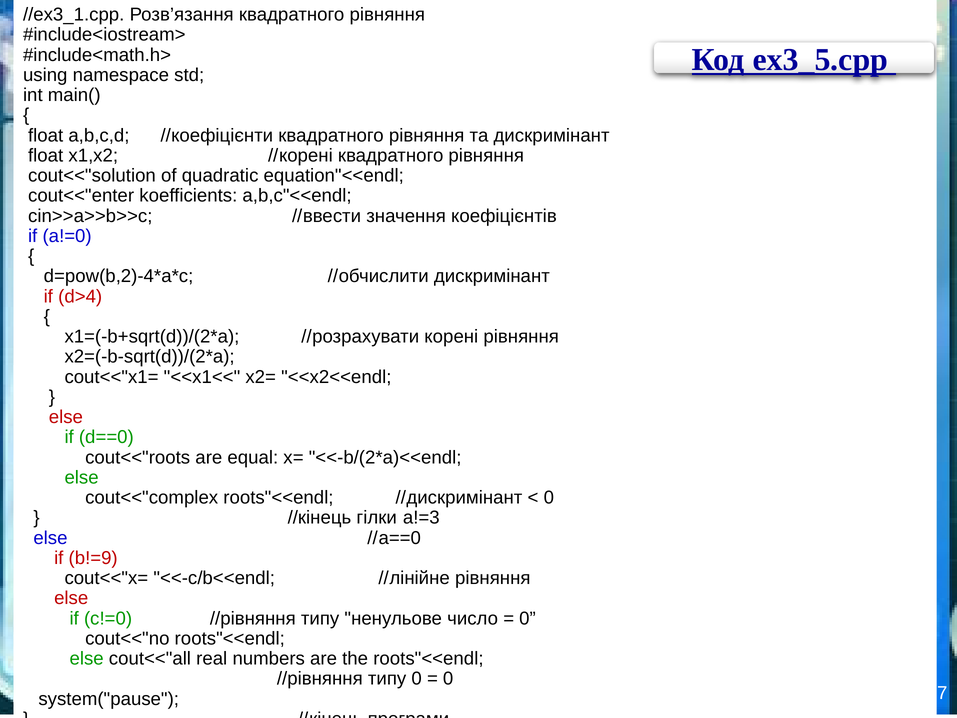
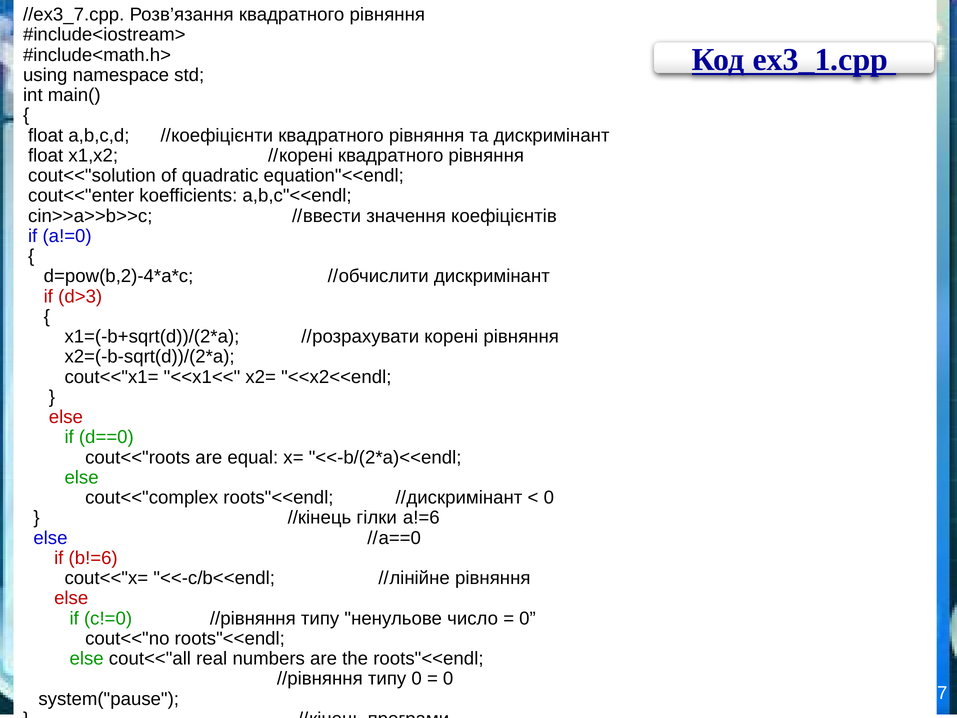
//ex3_1.cpp: //ex3_1.cpp -> //ex3_7.cpp (74, 15)
ex3_5.cpp: ex3_5.cpp -> ex3_1.cpp (820, 60)
d>4: d>4 -> d>3 (80, 296)
a!=3: a!=3 -> a!=6 (421, 518)
b!=9: b!=9 -> b!=6 (93, 558)
